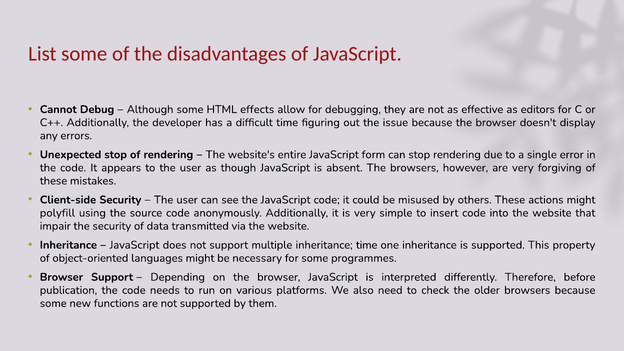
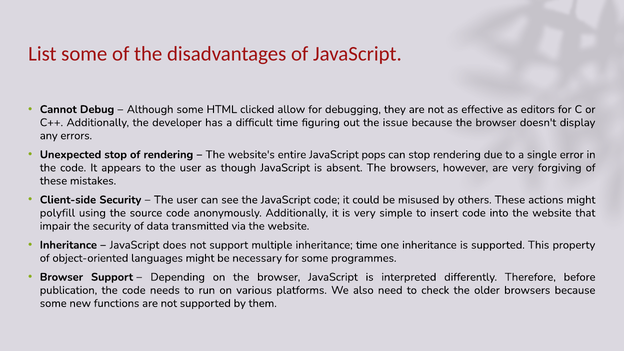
effects: effects -> clicked (257, 109)
form: form -> pops (374, 155)
